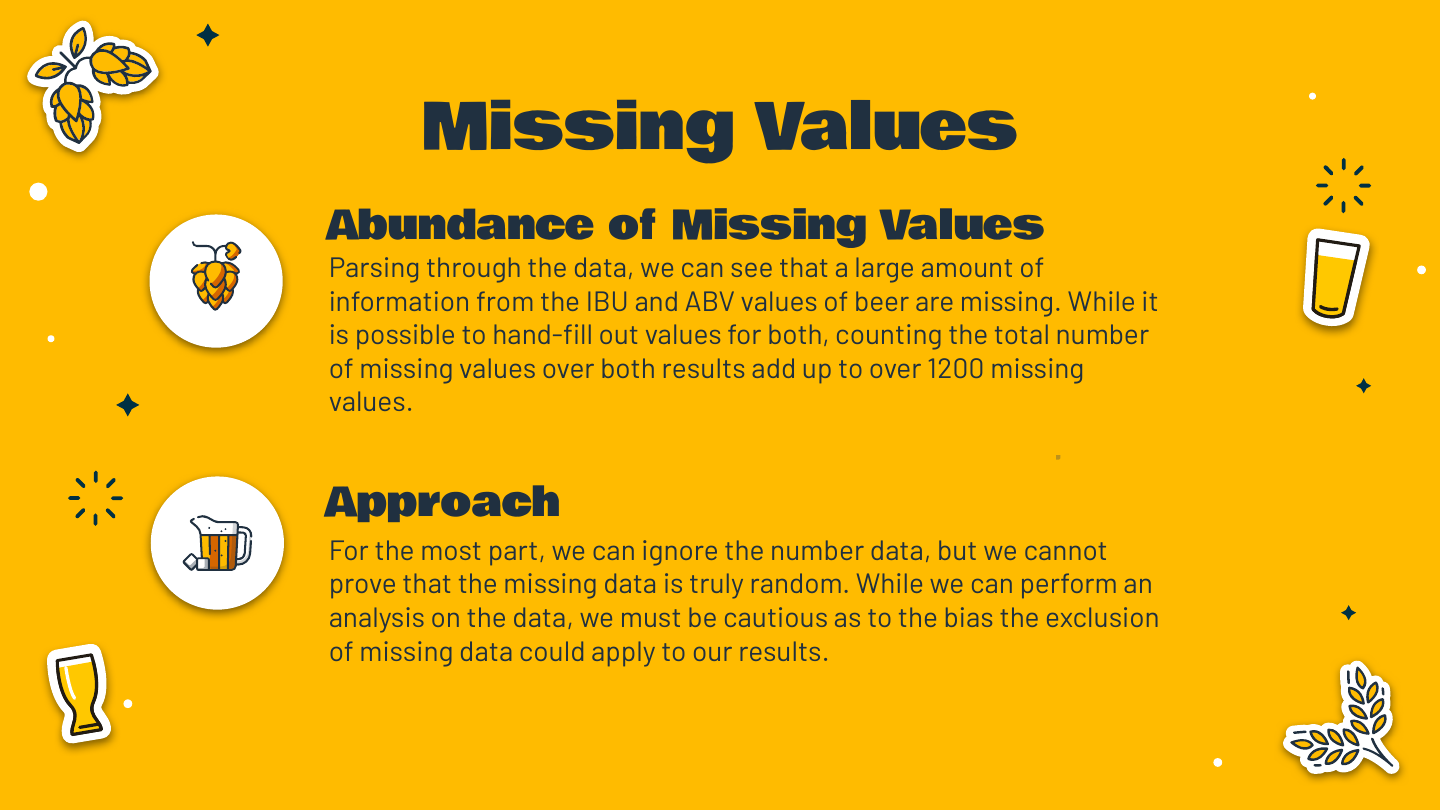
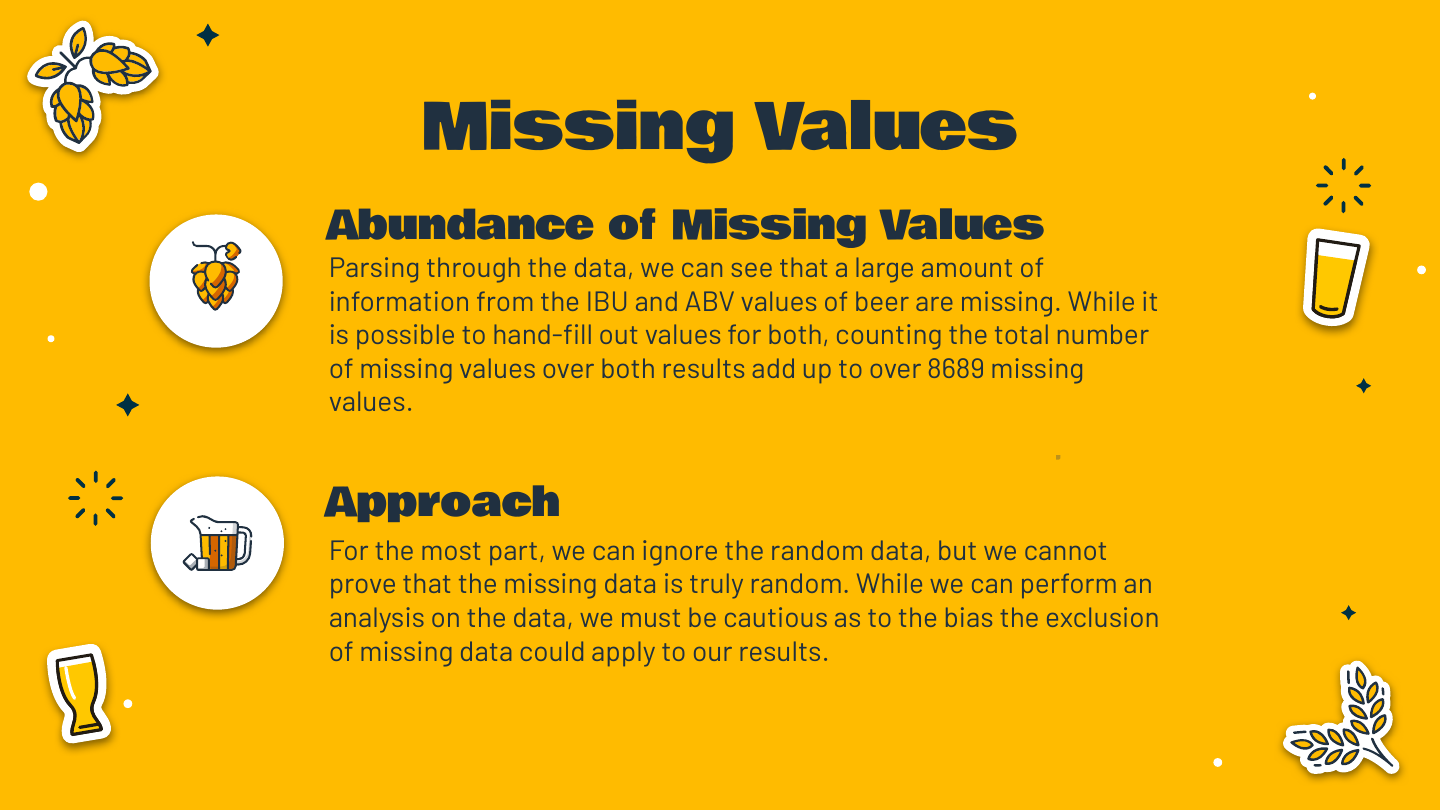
1200: 1200 -> 8689 (956, 369)
the number: number -> random (817, 551)
